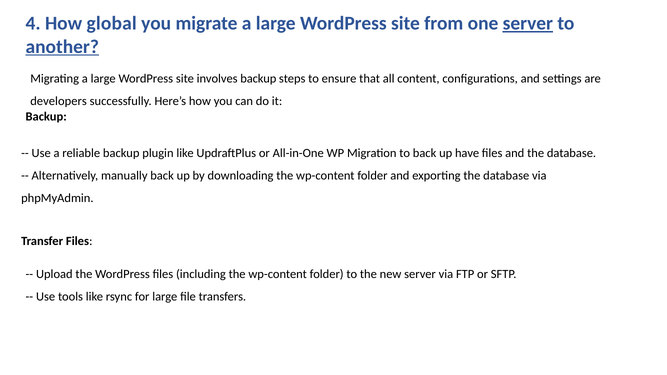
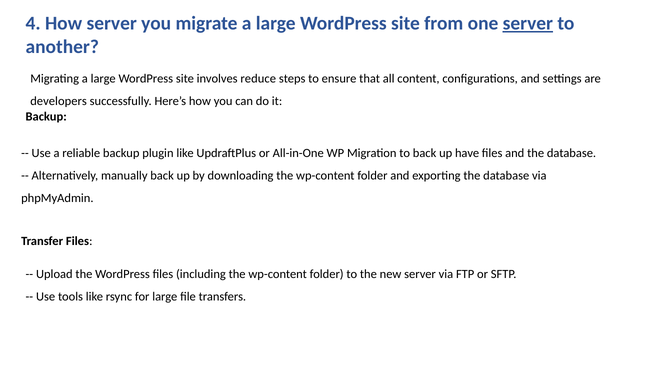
How global: global -> server (112, 23)
another underline: present -> none (62, 47)
involves backup: backup -> reduce (258, 78)
